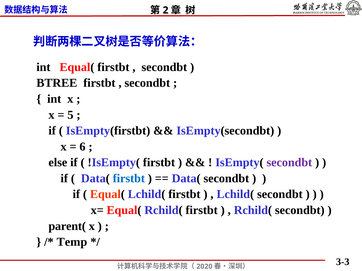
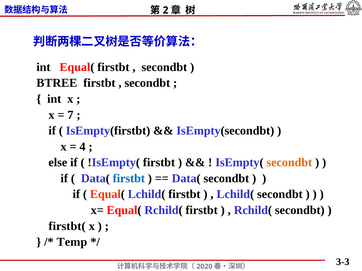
5: 5 -> 7 (70, 115)
6: 6 -> 4 (82, 147)
secondbt colour: purple -> orange (289, 163)
parent(: parent( -> firstbt( (67, 226)
